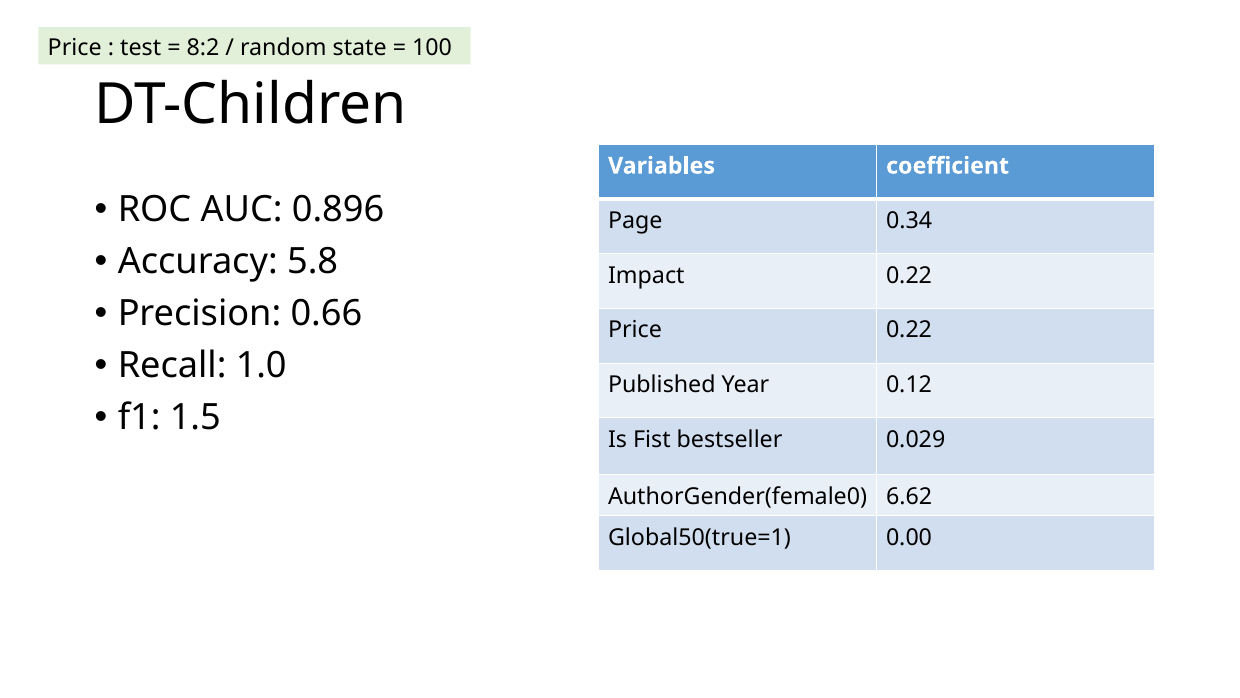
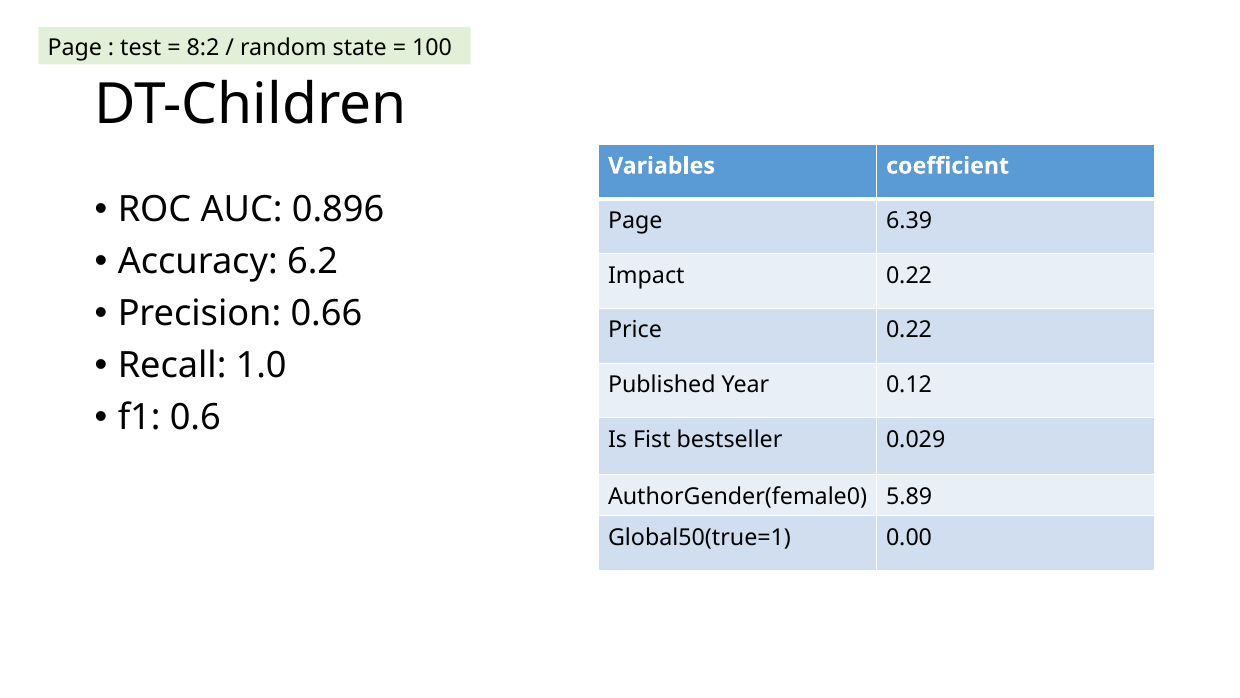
Price: Price -> Page (75, 47)
0.34: 0.34 -> 6.39 (909, 221)
5.8: 5.8 -> 6.2 (313, 262)
1.5: 1.5 -> 0.6 (195, 418)
6.62: 6.62 -> 5.89 (909, 496)
